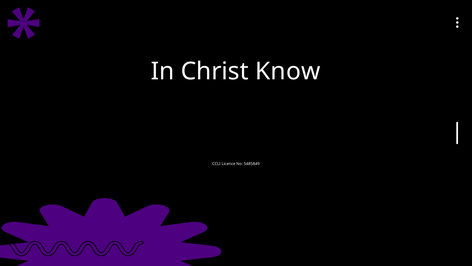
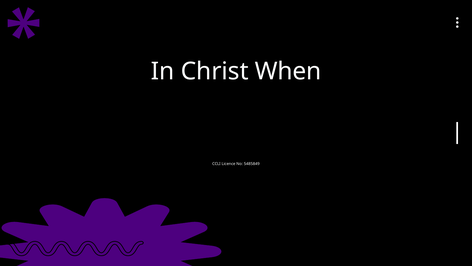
Know: Know -> When (288, 71)
